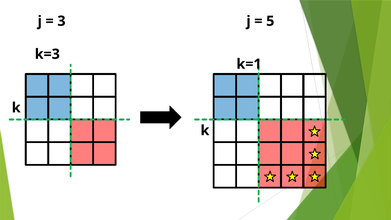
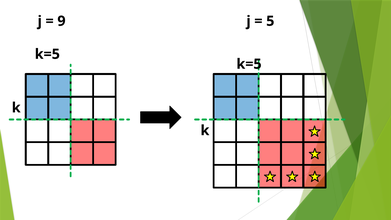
3: 3 -> 9 (61, 21)
k=3: k=3 -> k=5 (47, 54)
k=1: k=1 -> k=5 (249, 64)
